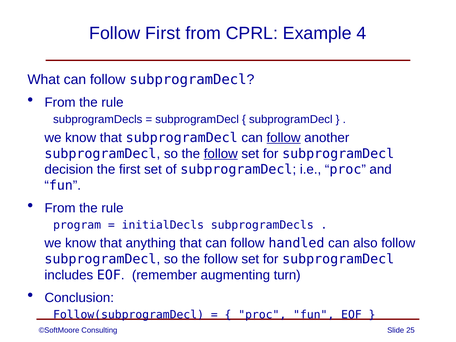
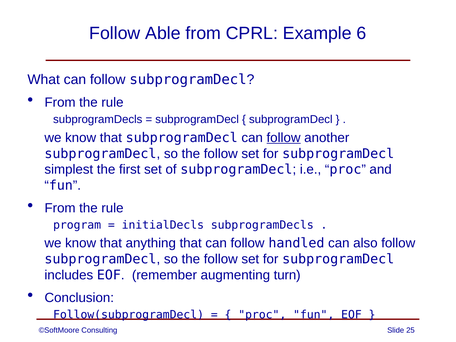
Follow First: First -> Able (163, 33)
4: 4 -> 6 (362, 33)
follow underline: present -> none (221, 154)
decision: decision -> simplest (69, 170)
